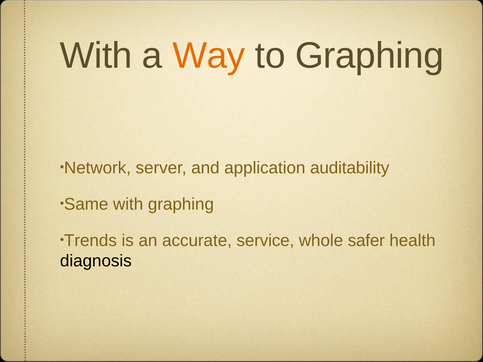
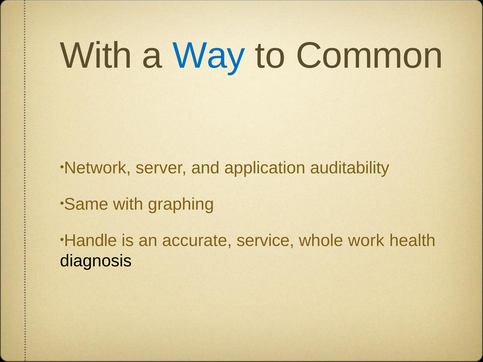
Way colour: orange -> blue (209, 56)
to Graphing: Graphing -> Common (369, 56)
Trends: Trends -> Handle (91, 241)
safer: safer -> work (366, 241)
